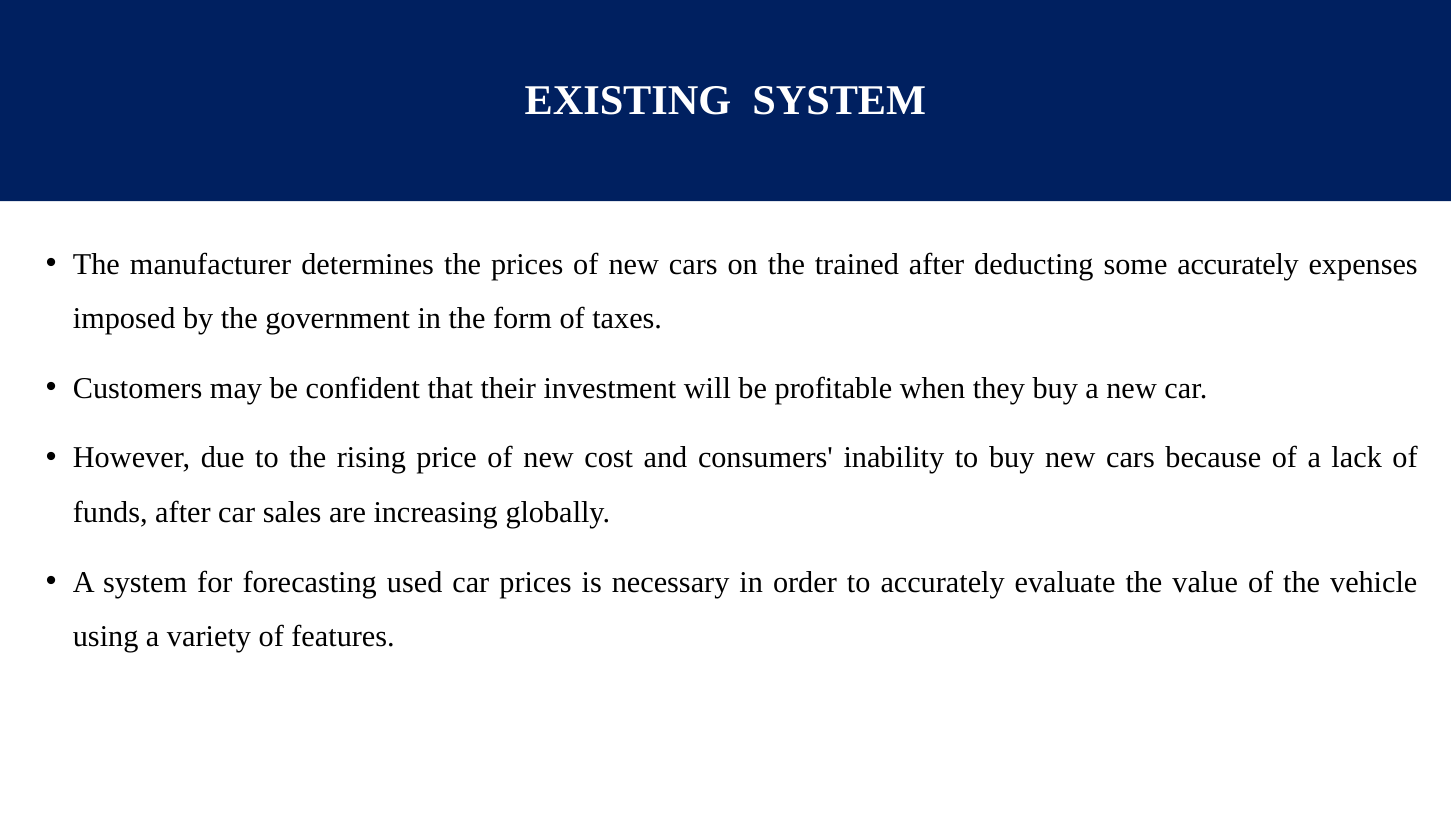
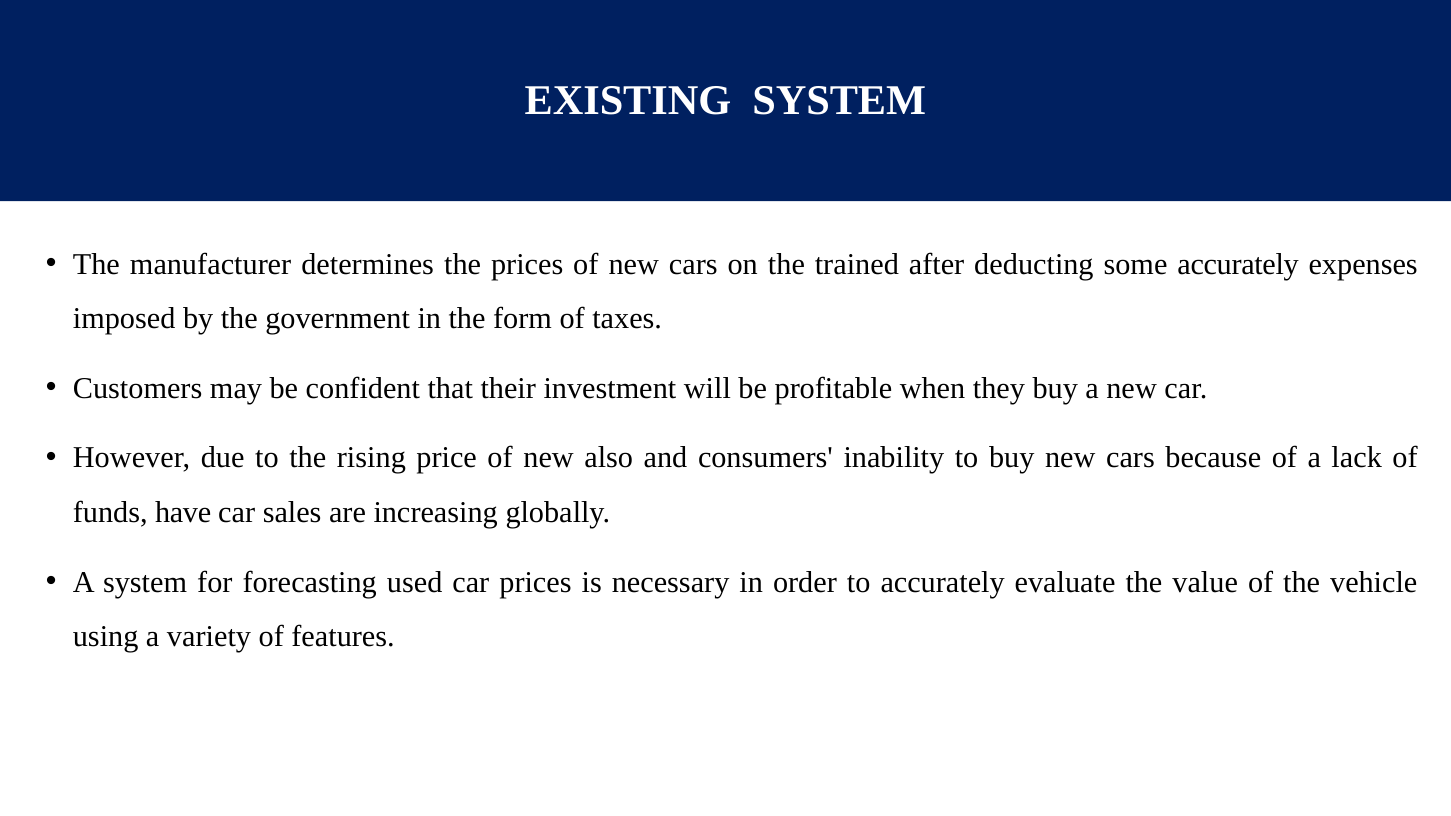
cost: cost -> also (609, 458)
funds after: after -> have (183, 513)
